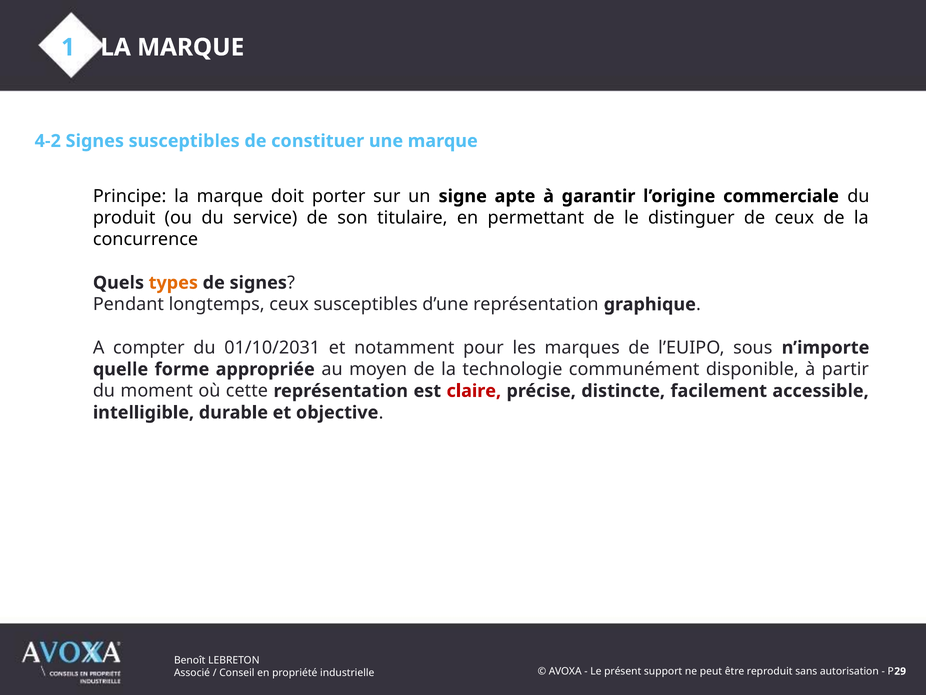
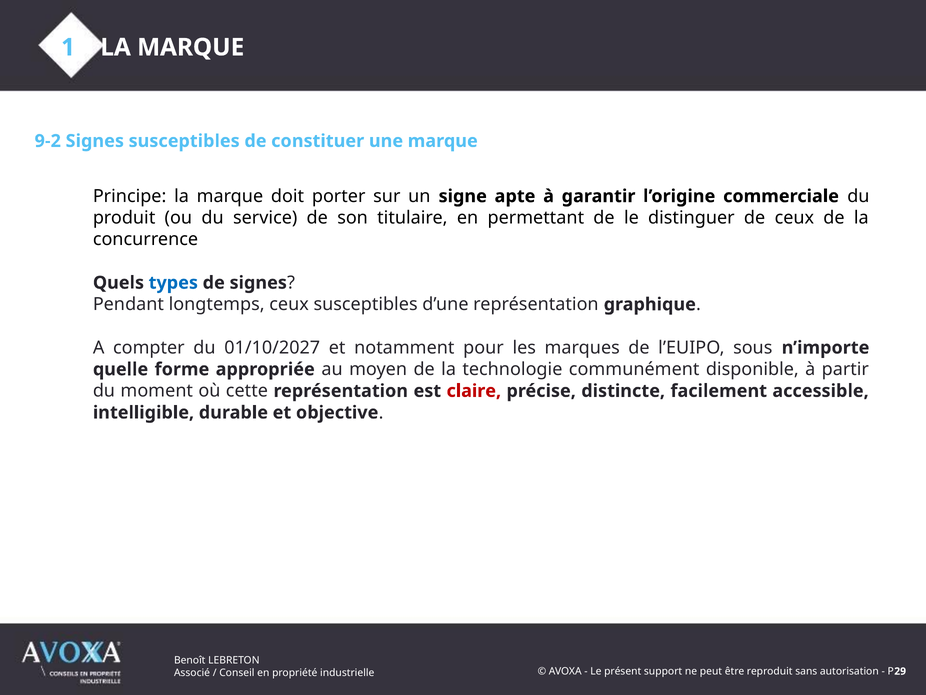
4-2: 4-2 -> 9-2 (48, 141)
types colour: orange -> blue (173, 283)
01/10/2031: 01/10/2031 -> 01/10/2027 (272, 347)
